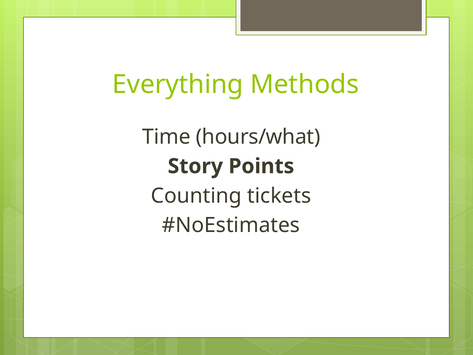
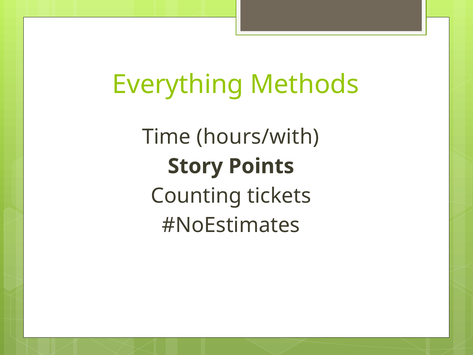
hours/what: hours/what -> hours/with (258, 137)
